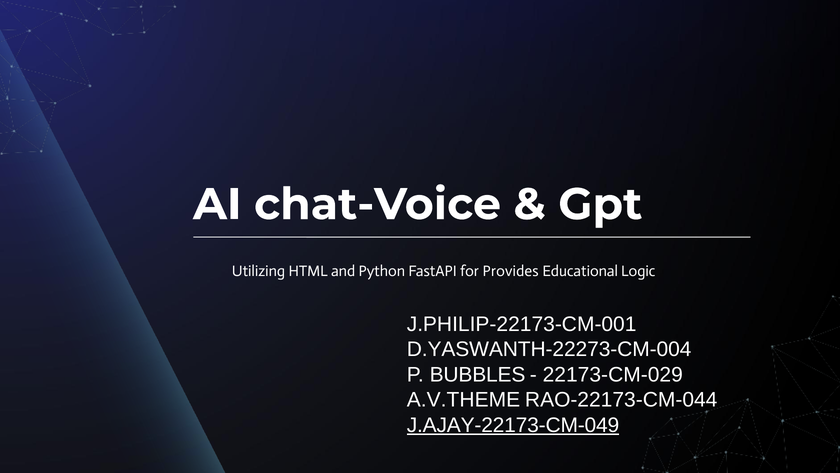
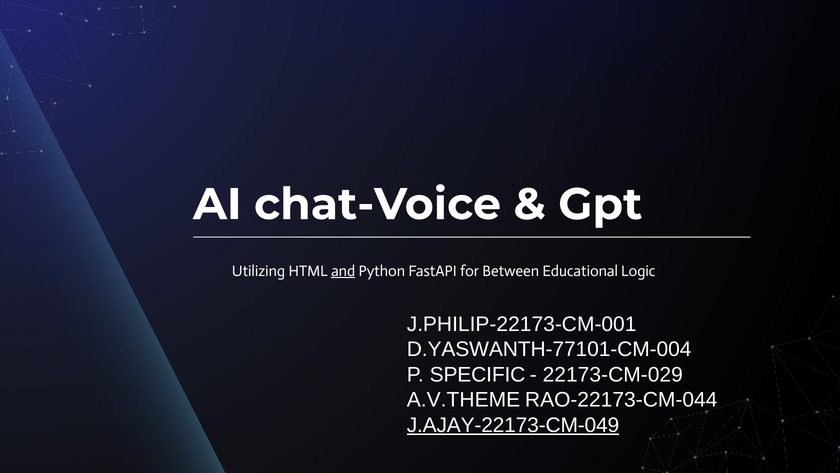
and underline: none -> present (343, 271)
Provides: Provides -> Between (511, 271)
D.YASWANTH-22273-CM-004: D.YASWANTH-22273-CM-004 -> D.YASWANTH-77101-CM-004 (549, 349)
BUBBLES: BUBBLES -> SPECIFIC (478, 374)
